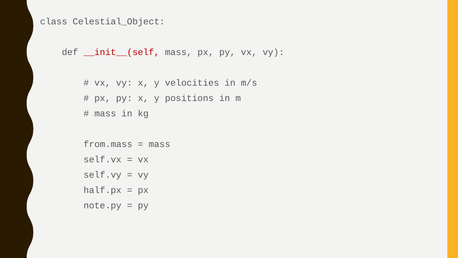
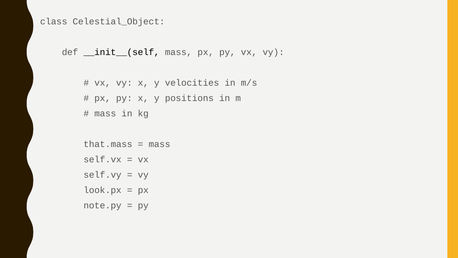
__init__(self colour: red -> black (122, 52)
from.mass: from.mass -> that.mass (108, 144)
half.px: half.px -> look.px (103, 190)
